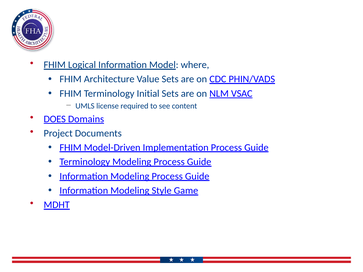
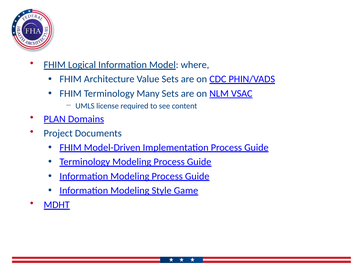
Initial: Initial -> Many (148, 94)
DOES: DOES -> PLAN (55, 119)
